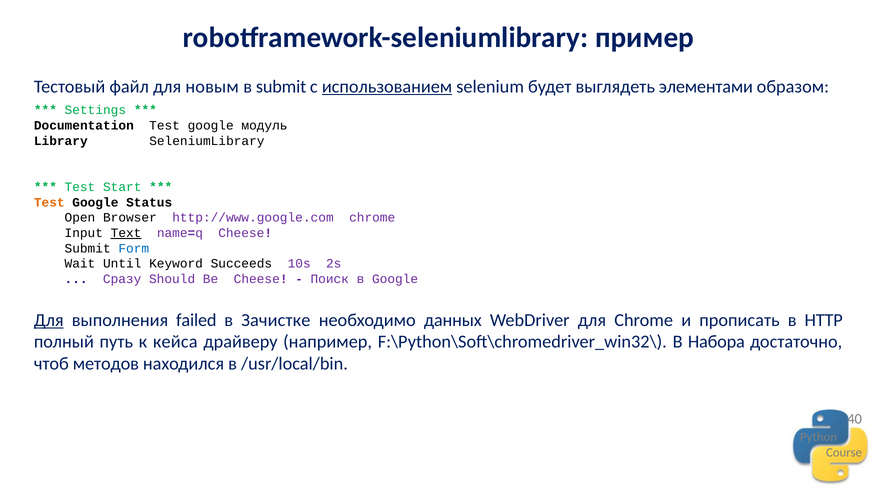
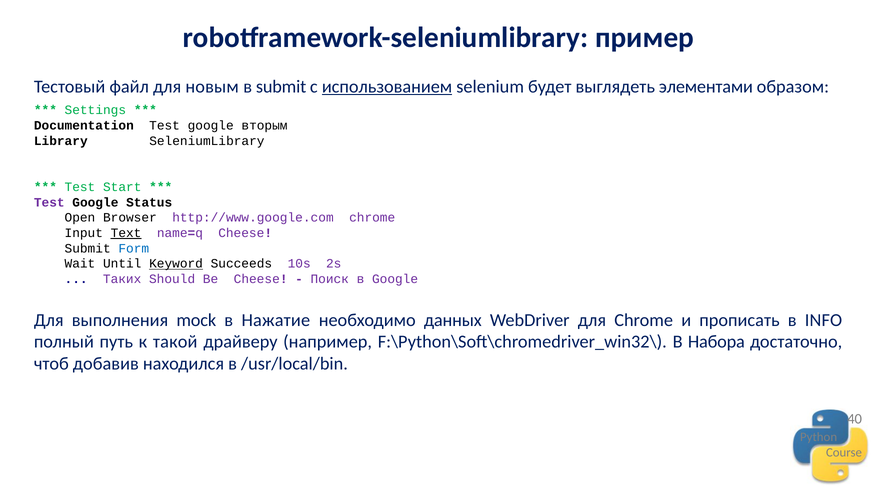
модуль: модуль -> вторым (264, 126)
Test colour: orange -> purple (49, 202)
Keyword underline: none -> present (176, 264)
Сразу: Сразу -> Таких (122, 279)
Для underline: present -> none (49, 320)
failed: failed -> mock (196, 320)
Зачистке: Зачистке -> Нажатие (276, 320)
HTTP: HTTP -> INFO (823, 320)
кейса: кейса -> такой (175, 342)
методов: методов -> добавив (106, 364)
